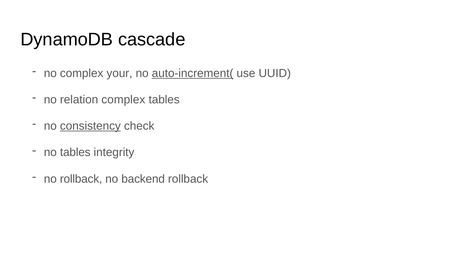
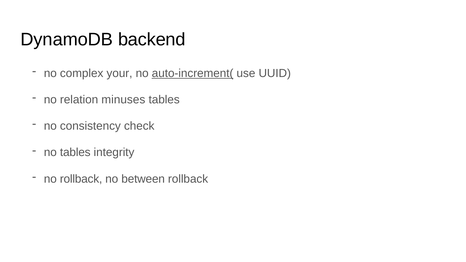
cascade: cascade -> backend (152, 39)
relation complex: complex -> minuses (123, 100)
consistency underline: present -> none (90, 126)
backend: backend -> between (143, 179)
